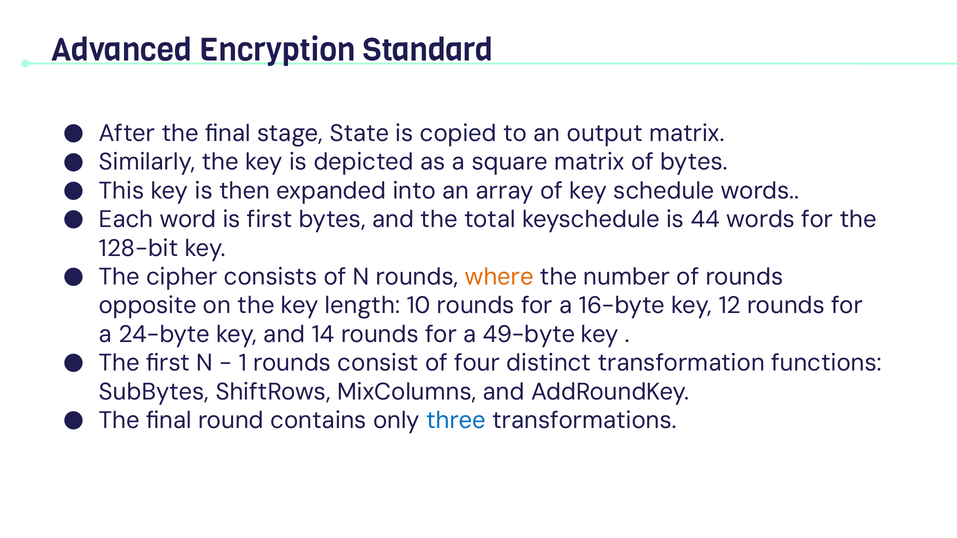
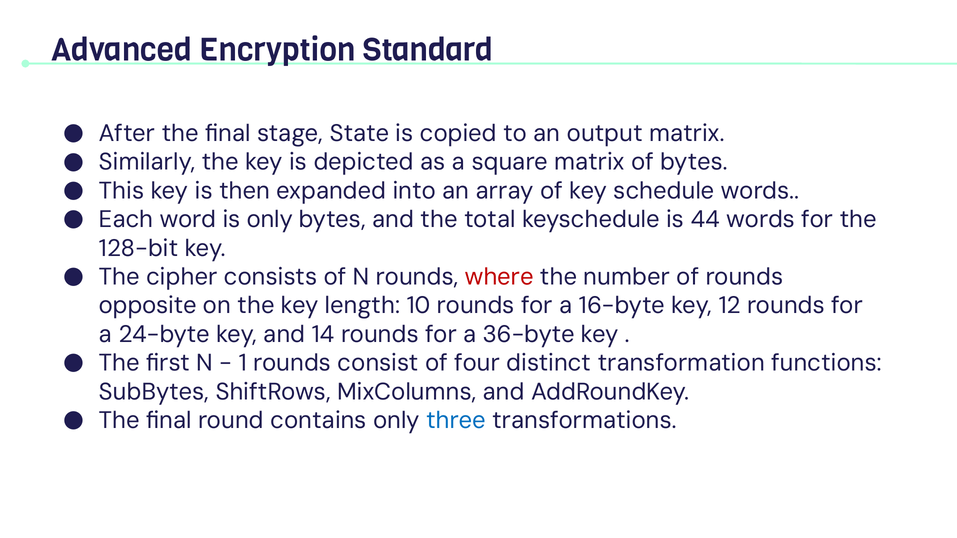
is first: first -> only (270, 220)
where colour: orange -> red (499, 277)
49-byte: 49-byte -> 36-byte (529, 334)
